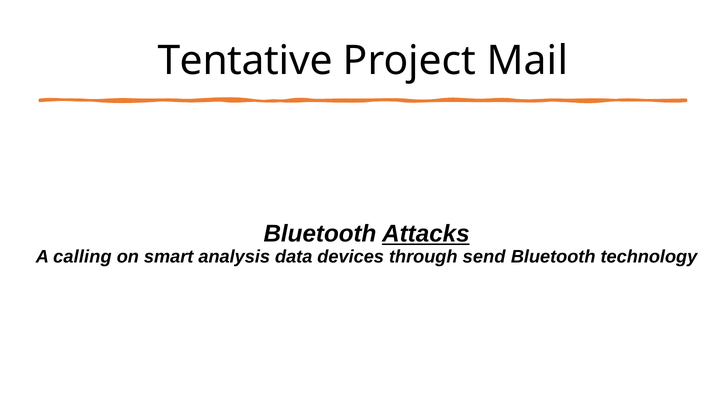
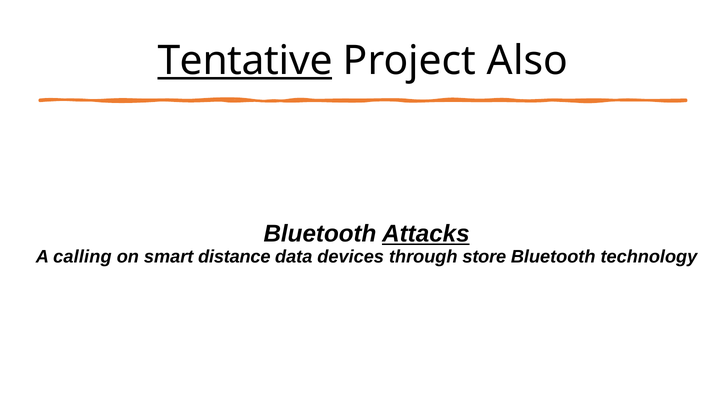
Tentative underline: none -> present (245, 61)
Mail: Mail -> Also (527, 61)
analysis: analysis -> distance (234, 257)
send: send -> store (484, 257)
